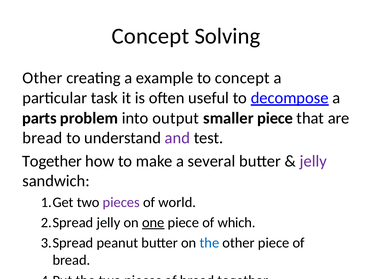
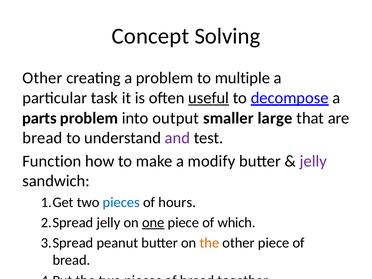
a example: example -> problem (165, 78)
to concept: concept -> multiple (242, 78)
useful underline: none -> present (209, 98)
smaller piece: piece -> large (275, 118)
Together: Together -> Function (52, 161)
several: several -> modify (211, 161)
pieces colour: purple -> blue (121, 202)
world: world -> hours (177, 202)
the colour: blue -> orange (209, 243)
